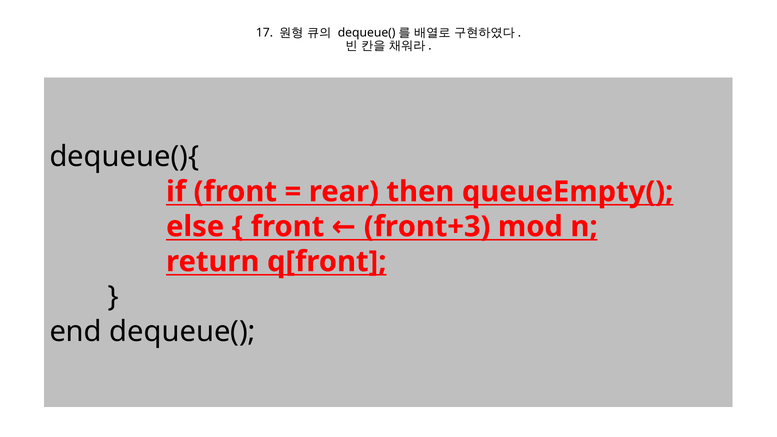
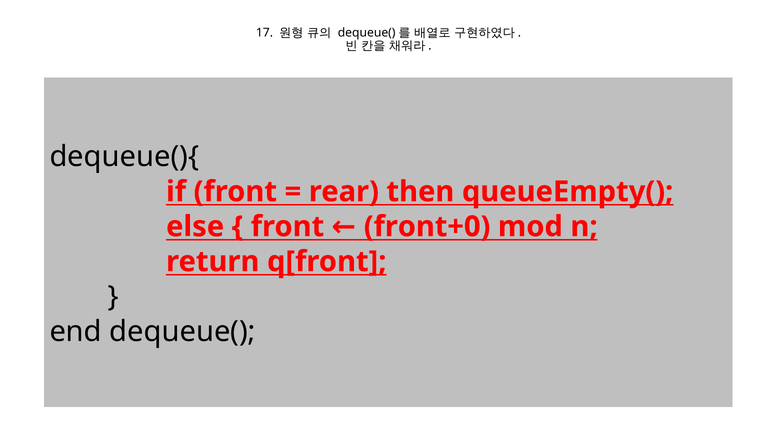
front+3: front+3 -> front+0 (427, 227)
